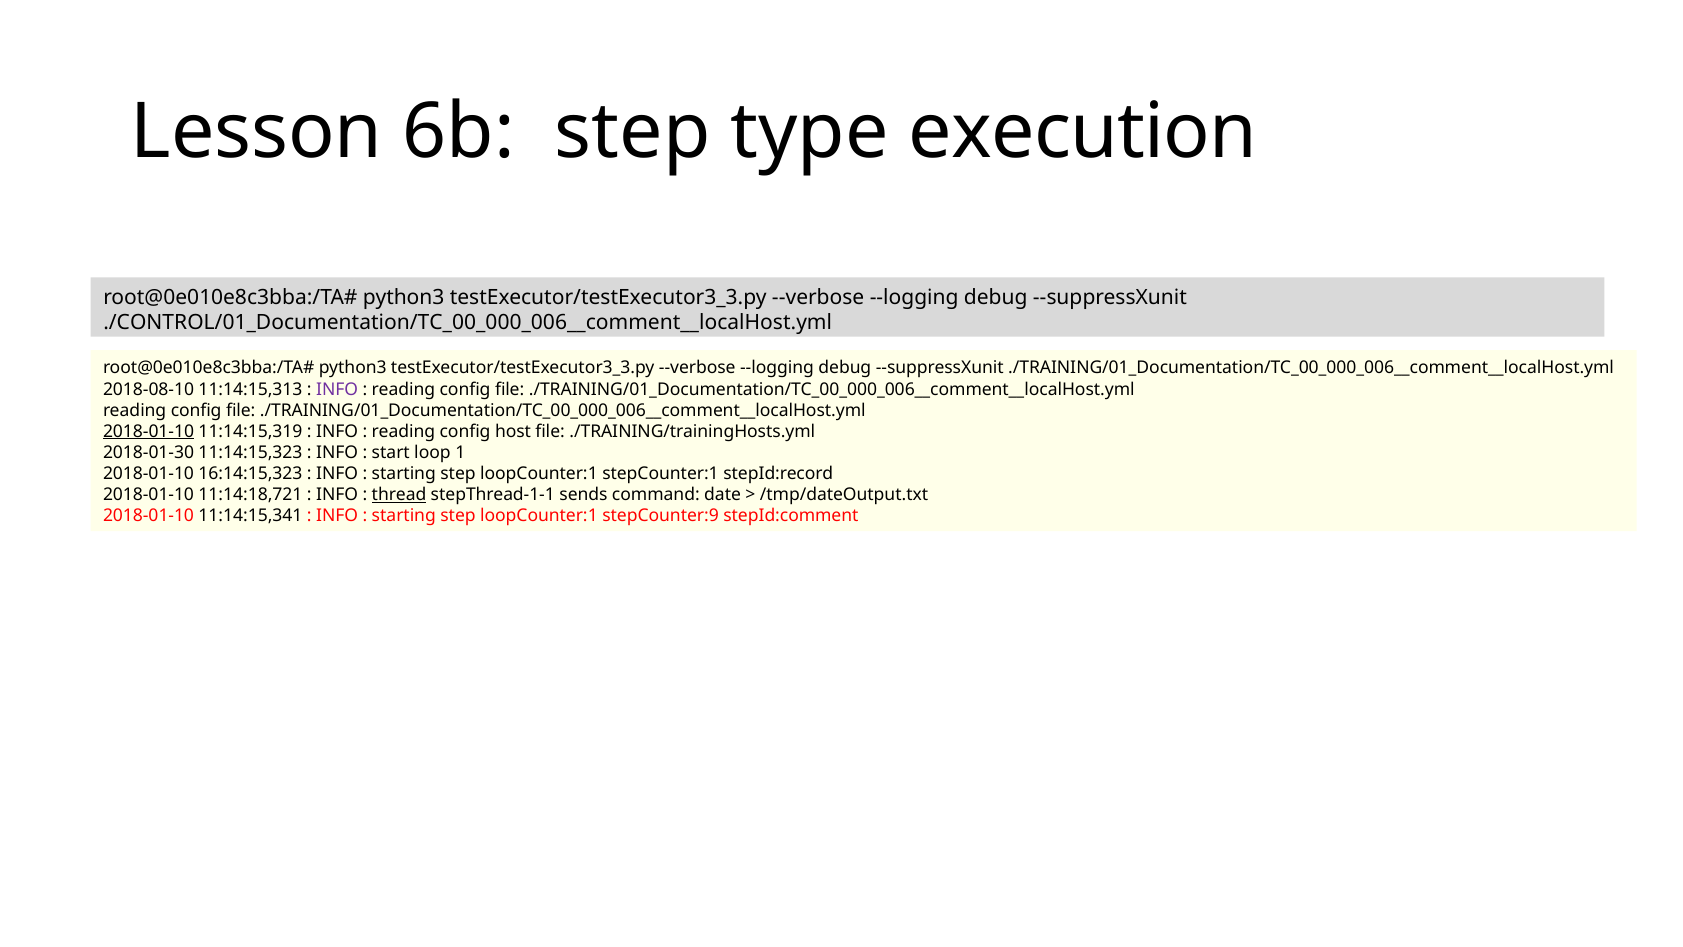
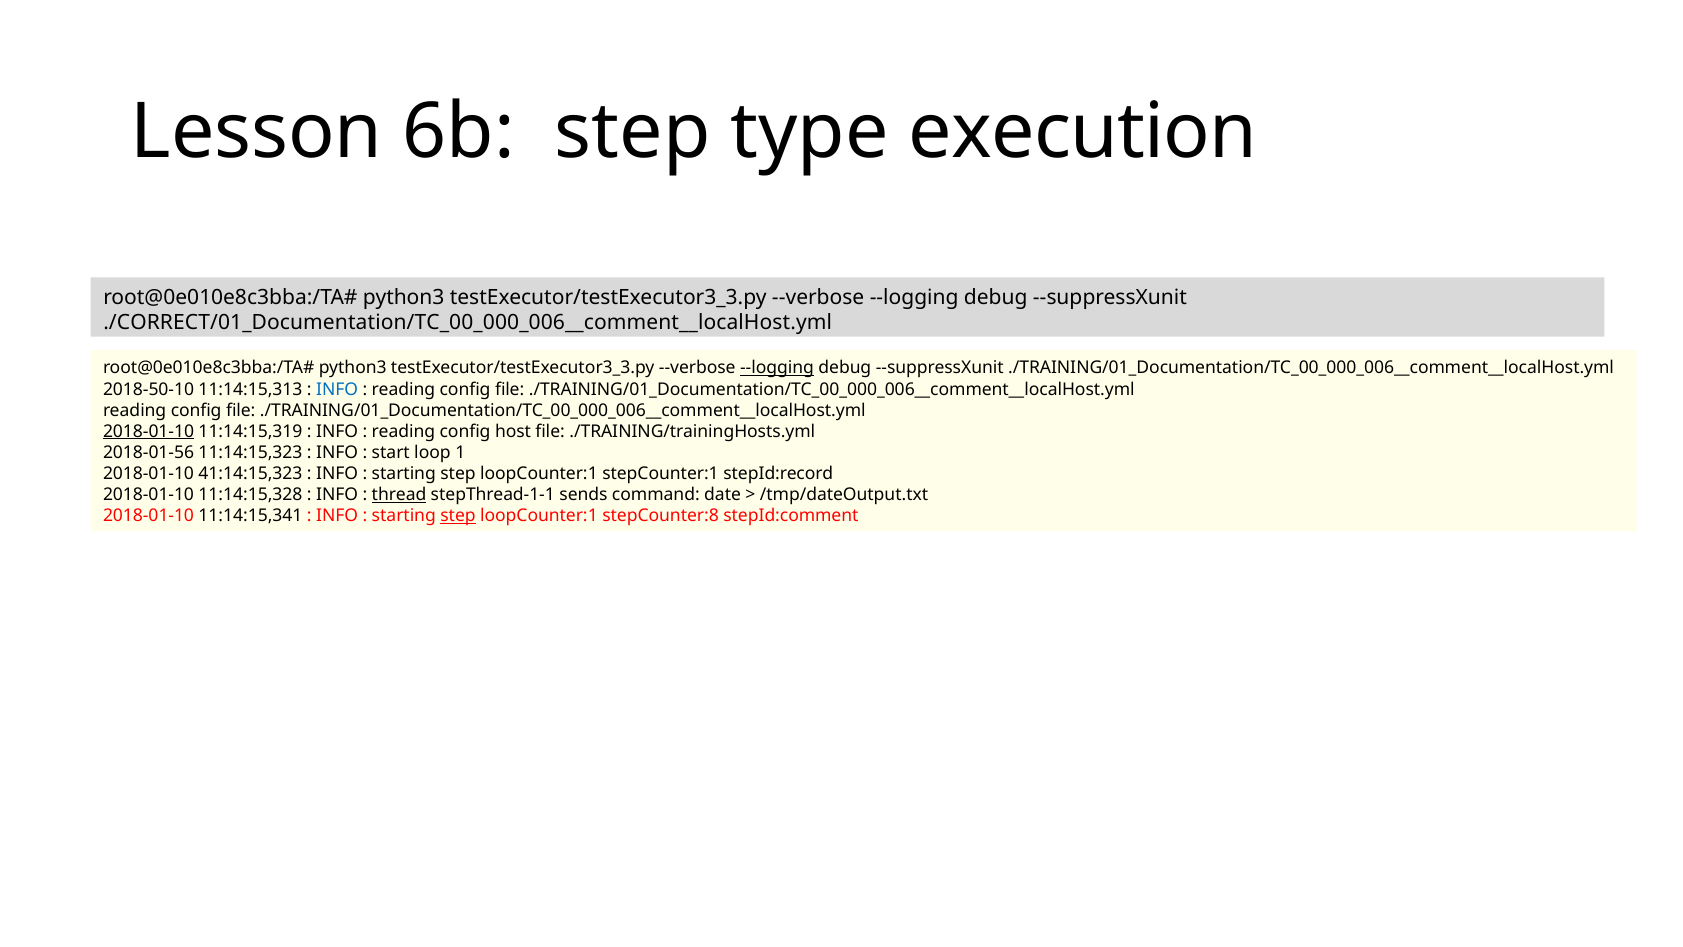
./CONTROL/01_Documentation/TC_00_000_006__comment__localHost.yml: ./CONTROL/01_Documentation/TC_00_000_006__comment__localHost.yml -> ./CORRECT/01_Documentation/TC_00_000_006__comment__localHost.yml (468, 323)
--logging underline: none -> present (777, 368)
2018-08-10: 2018-08-10 -> 2018-50-10 (149, 389)
INFO colour: purple -> blue (337, 389)
2018-01-30: 2018-01-30 -> 2018-01-56 (149, 452)
16:14:15,323: 16:14:15,323 -> 41:14:15,323 (250, 473)
11:14:18,721: 11:14:18,721 -> 11:14:15,328 (250, 494)
step underline: none -> present (458, 516)
stepCounter:9: stepCounter:9 -> stepCounter:8 (661, 516)
